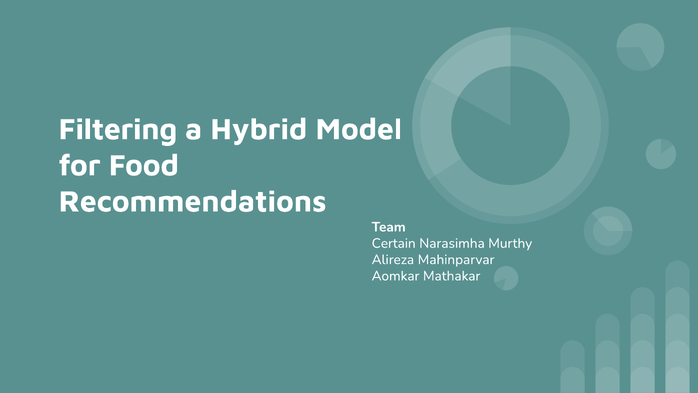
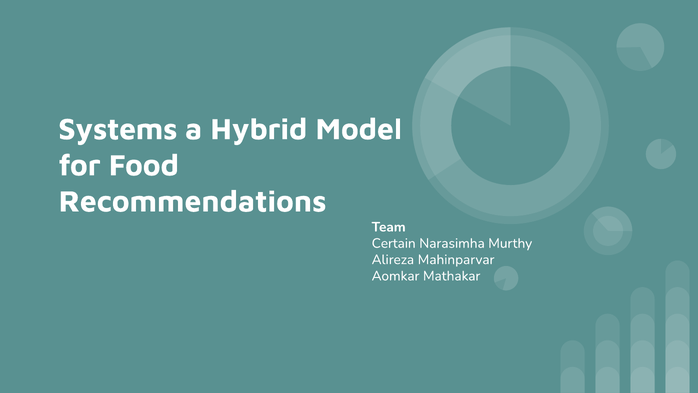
Filtering: Filtering -> Systems (118, 129)
